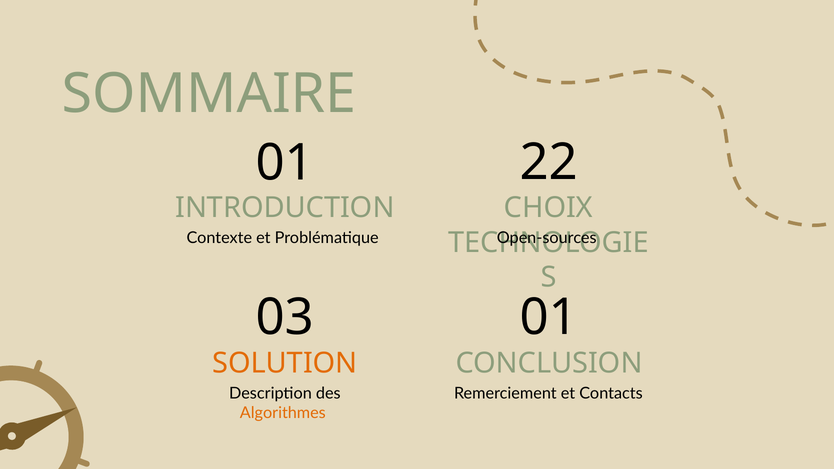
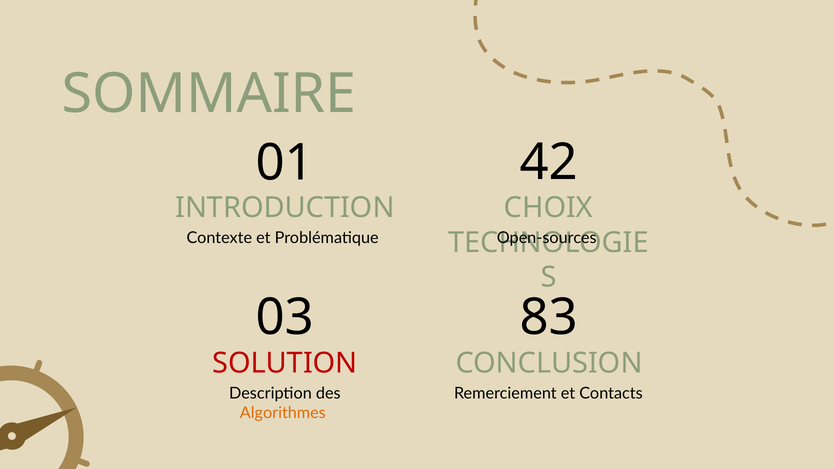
22: 22 -> 42 (549, 163)
03 01: 01 -> 83 (549, 318)
SOLUTION colour: orange -> red (285, 363)
